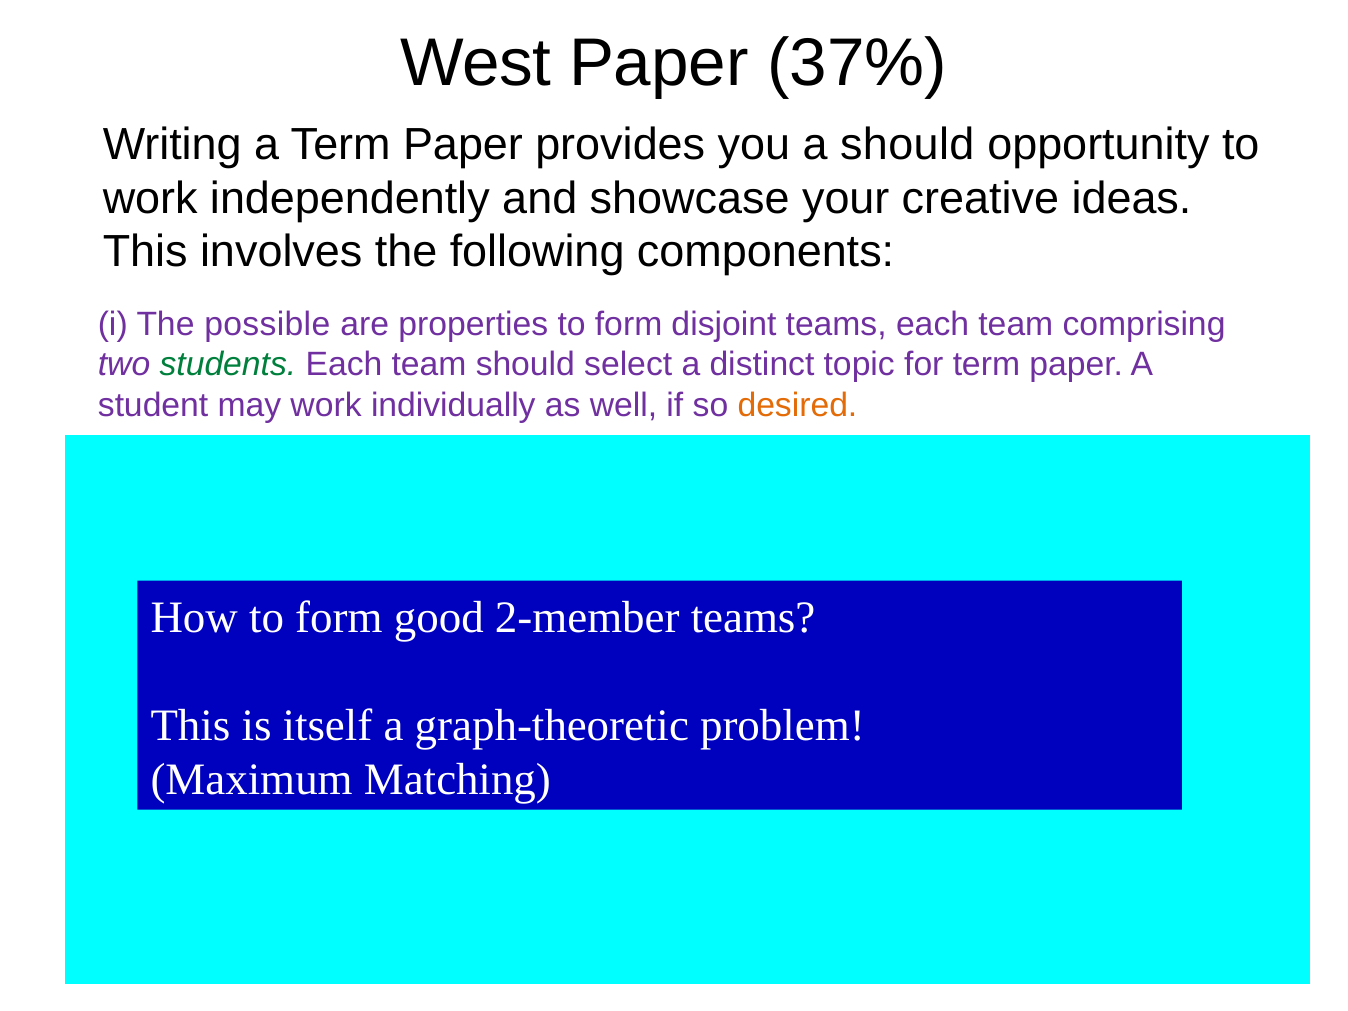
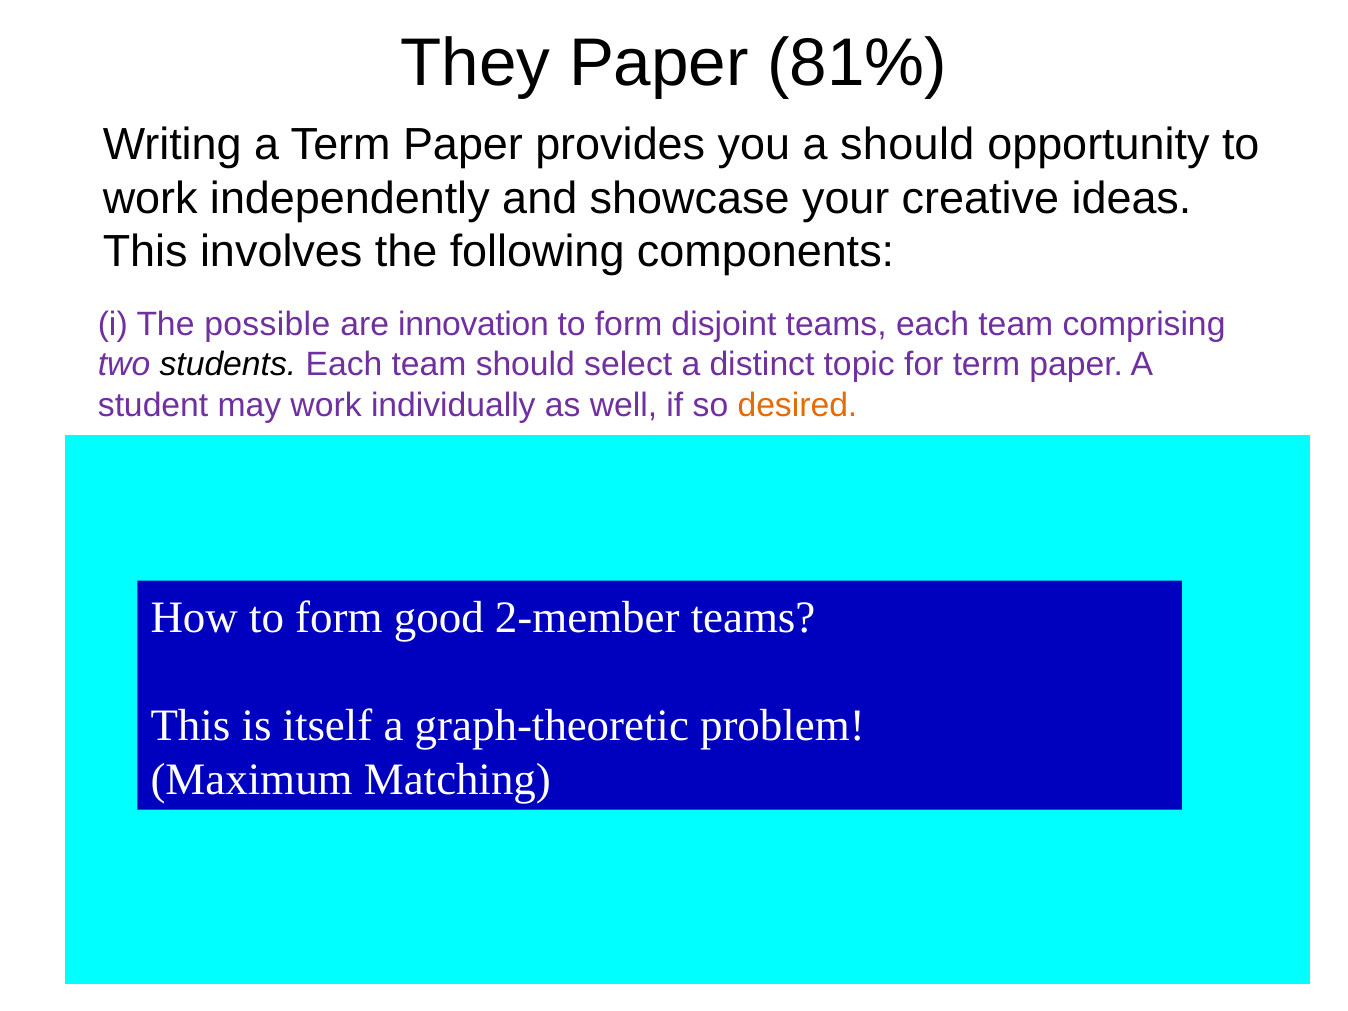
West: West -> They (475, 63)
37%: 37% -> 81% (857, 63)
are properties: properties -> innovation (473, 324)
students colour: green -> black (228, 364)
